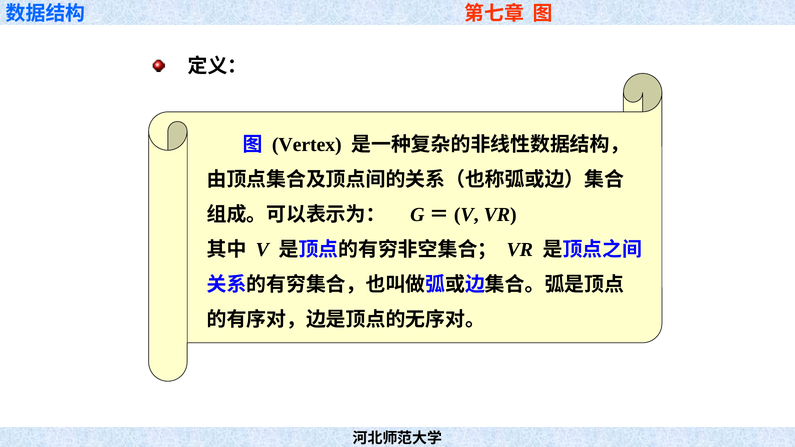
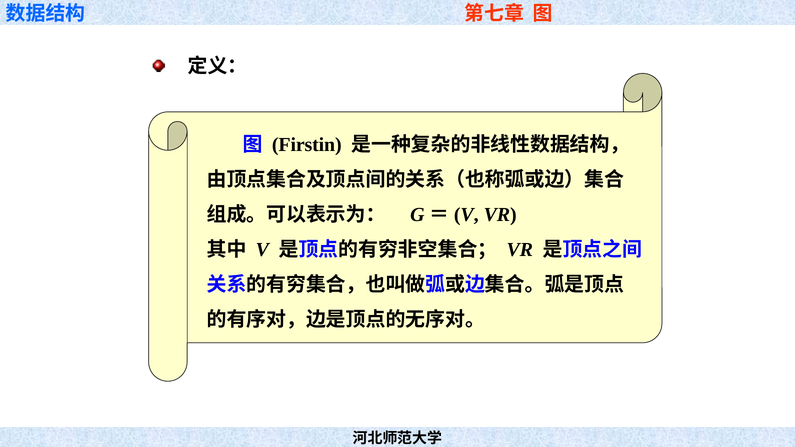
Vertex: Vertex -> Firstin (307, 145)
